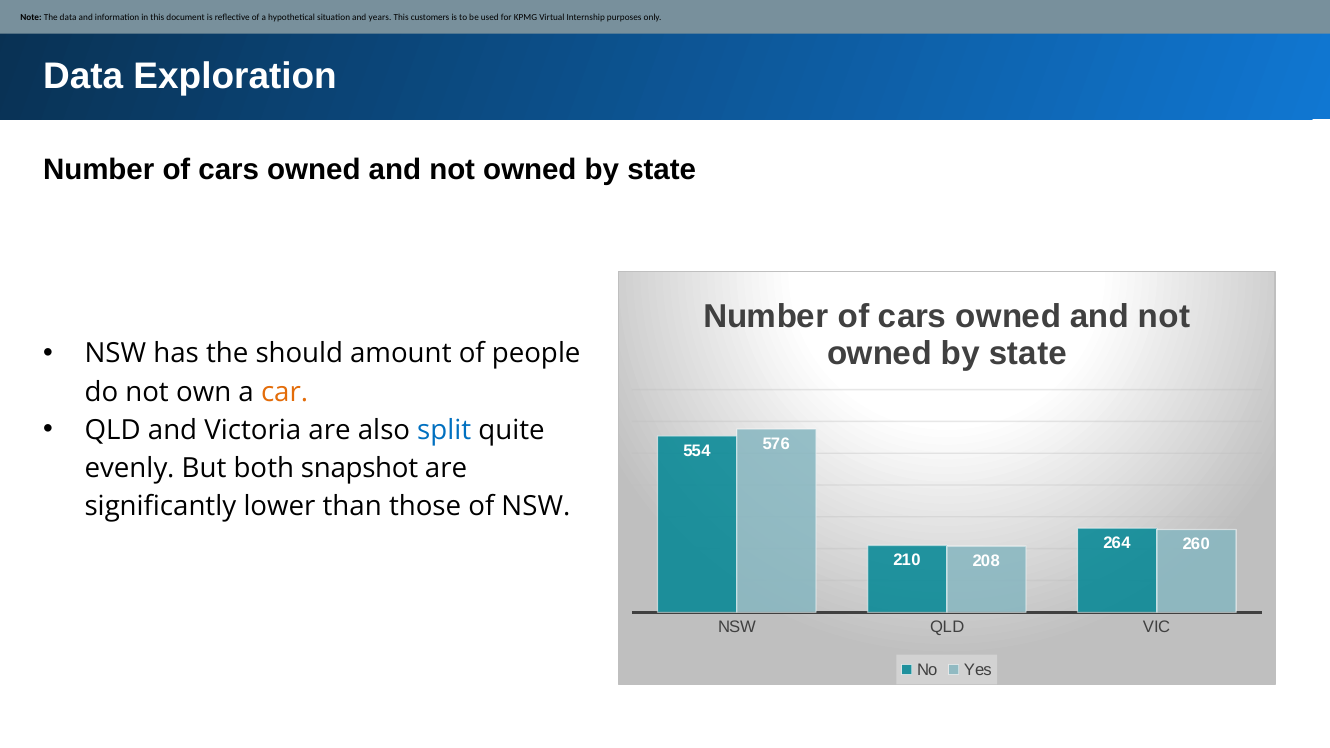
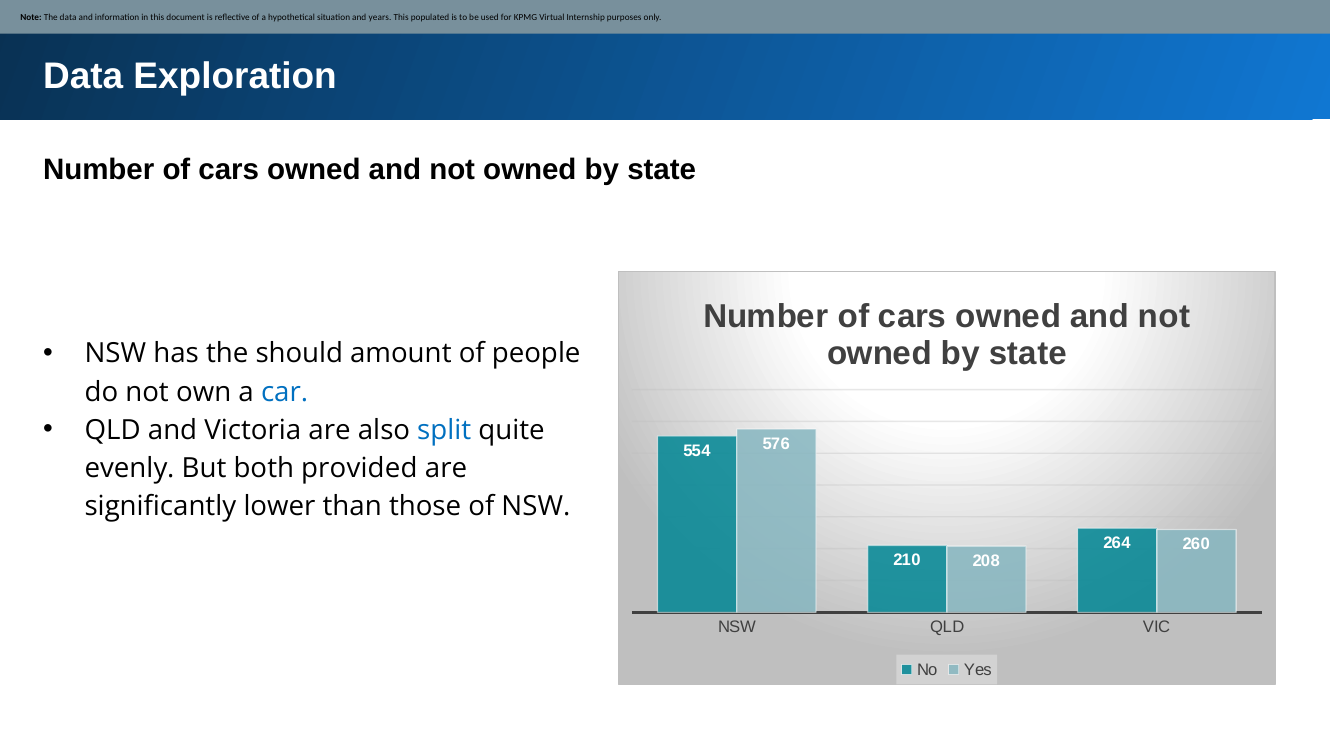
customers: customers -> populated (430, 17)
car colour: orange -> blue (285, 392)
snapshot: snapshot -> provided (359, 468)
